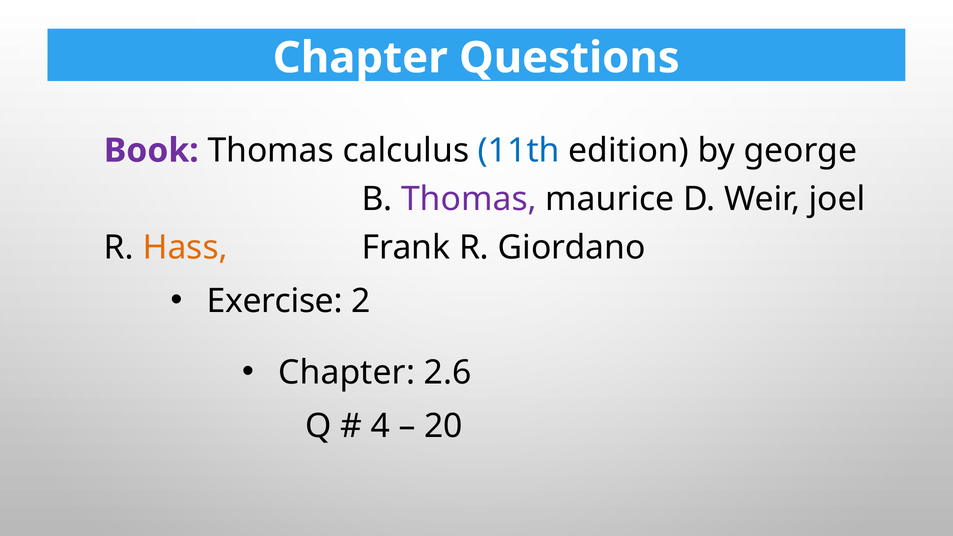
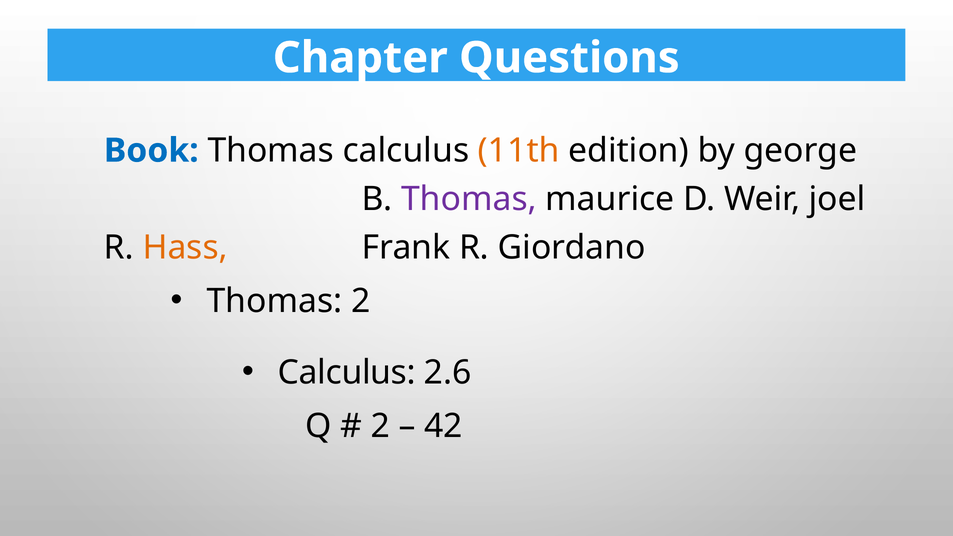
Book colour: purple -> blue (151, 151)
11th colour: blue -> orange (519, 151)
Exercise: Exercise -> Thomas (275, 301)
Chapter: Chapter -> Calculus (347, 373)
4: 4 -> 2 (380, 426)
20: 20 -> 42 (443, 426)
